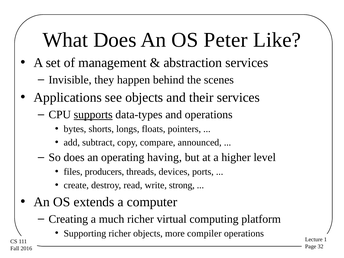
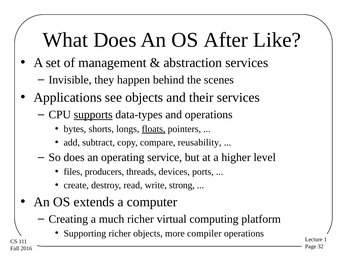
Peter: Peter -> After (226, 40)
floats underline: none -> present (154, 129)
announced: announced -> reusability (200, 142)
having: having -> service (165, 157)
